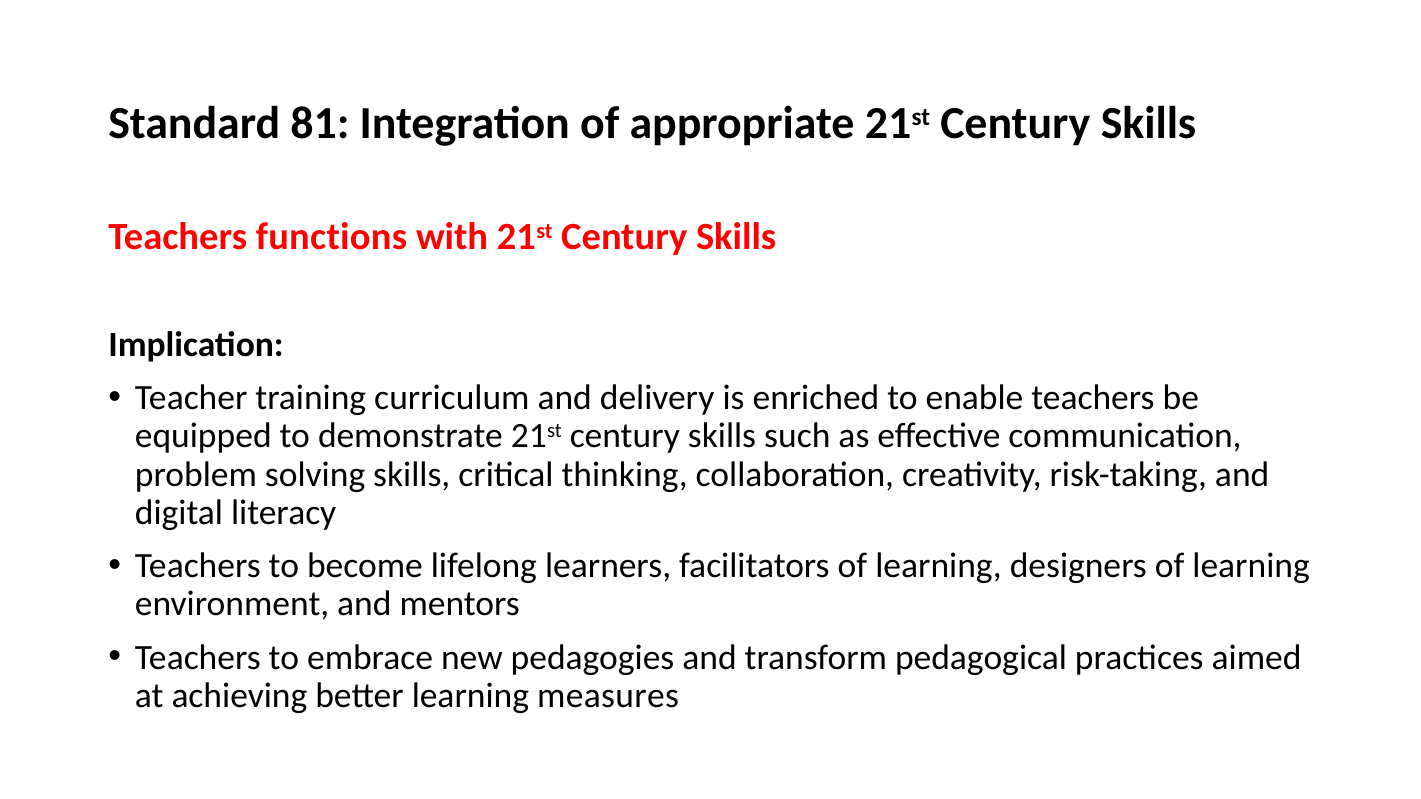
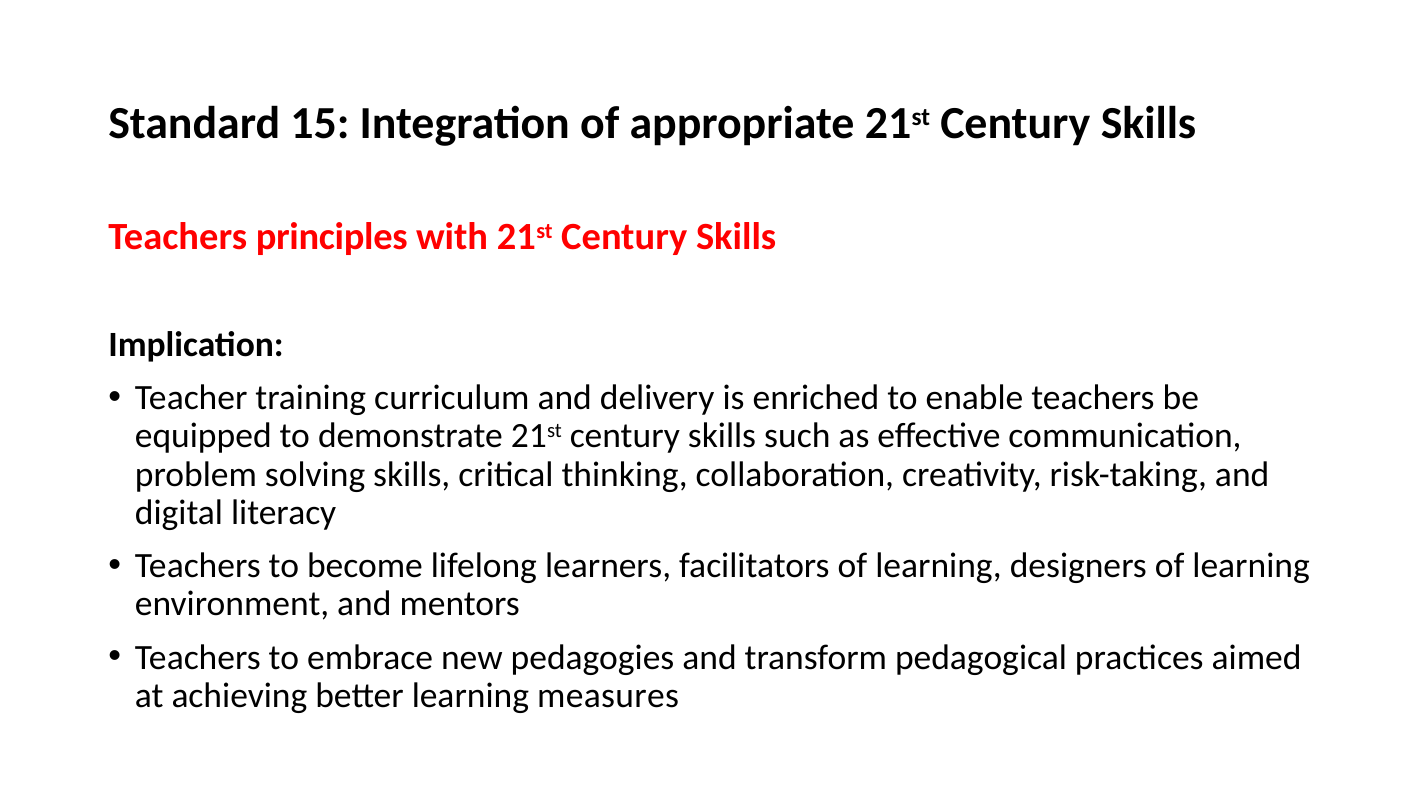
81: 81 -> 15 (320, 123)
functions: functions -> principles (332, 237)
